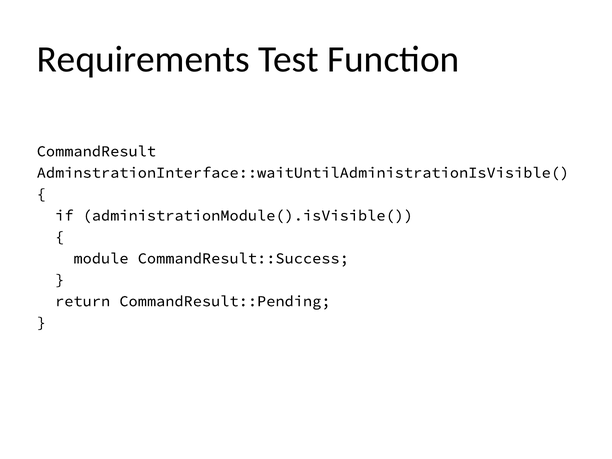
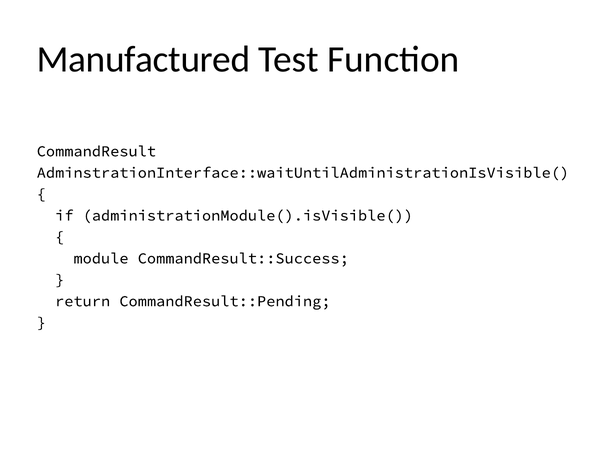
Requirements: Requirements -> Manufactured (144, 59)
